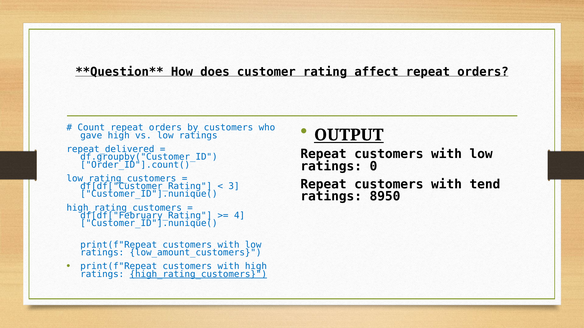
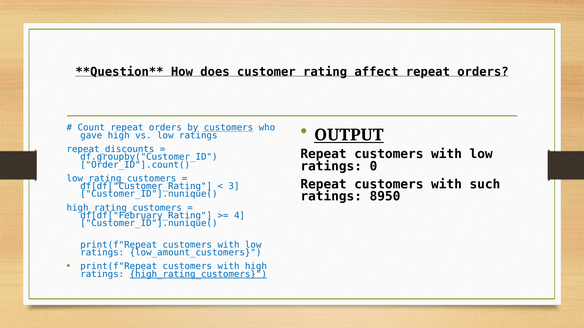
customers underline: none -> present (229, 128)
repeat_delivered: repeat_delivered -> repeat_discounts (110, 149)
tend: tend -> such (485, 184)
